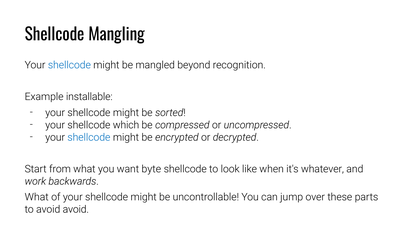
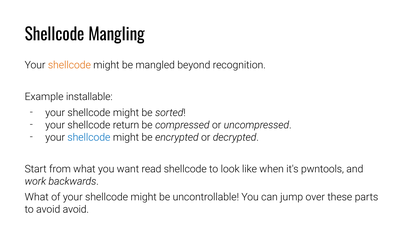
shellcode colour: blue -> orange (69, 65)
which: which -> return (126, 125)
byte: byte -> read (151, 169)
whatever: whatever -> pwntools (322, 169)
